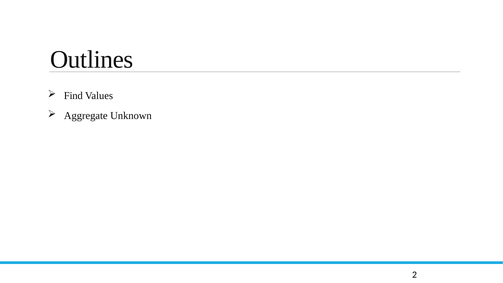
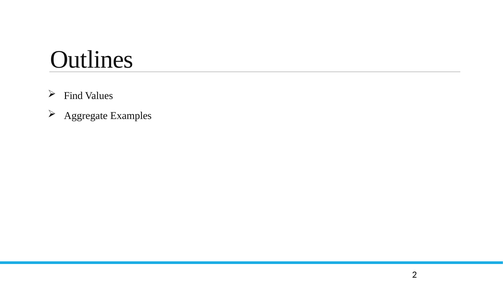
Unknown: Unknown -> Examples (131, 116)
